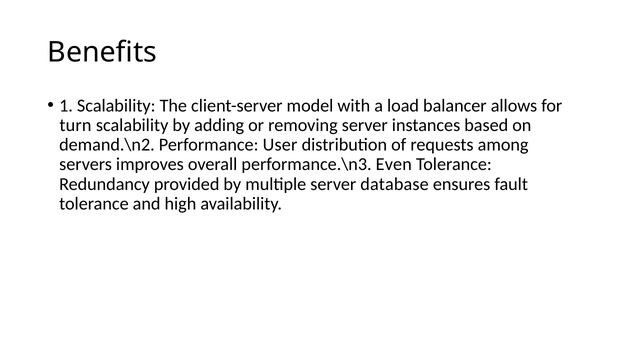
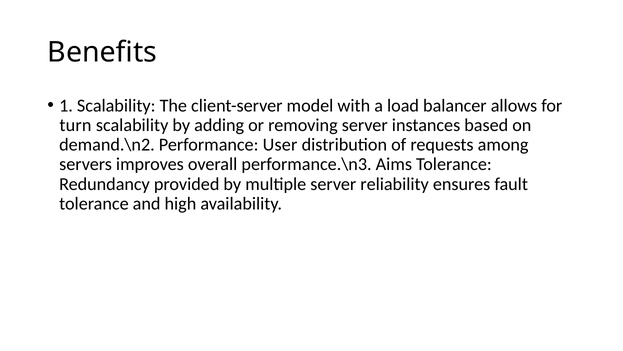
Even: Even -> Aims (394, 164)
database: database -> reliability (395, 184)
